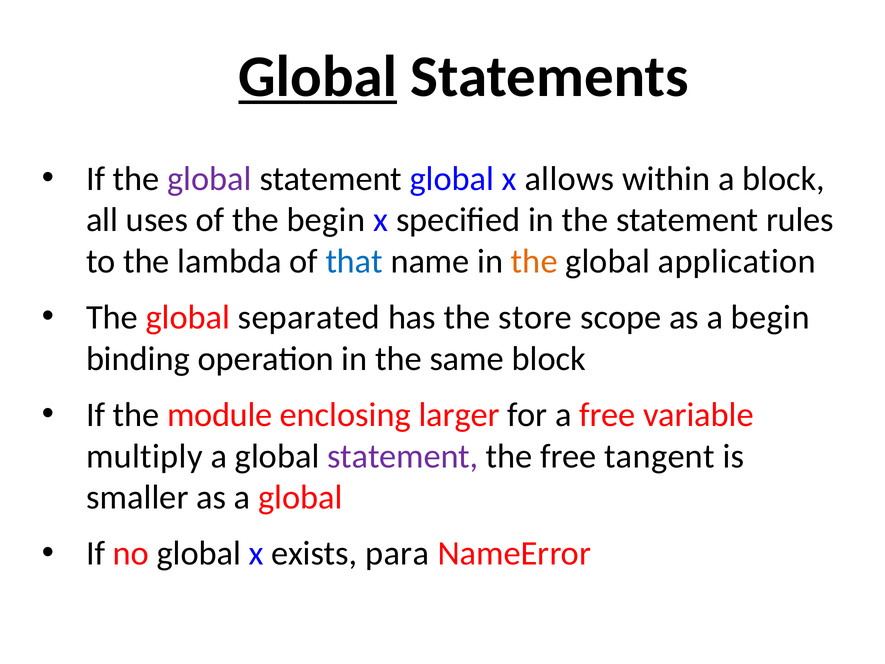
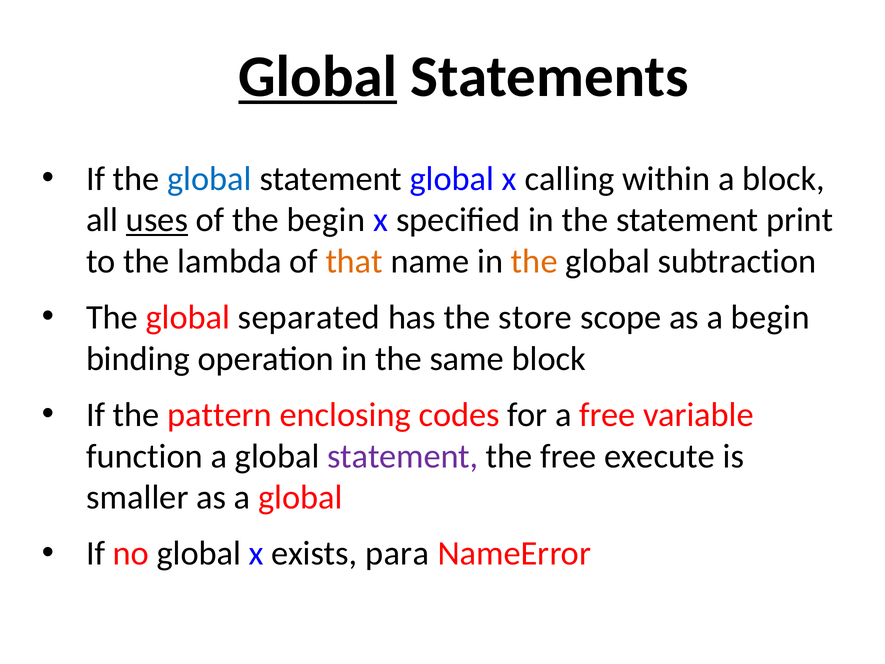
global colour: purple -> blue (210, 179)
allows: allows -> calling (570, 179)
uses underline: none -> present (157, 220)
rules: rules -> print (800, 220)
that colour: blue -> orange (354, 261)
application: application -> subtraction (737, 261)
module: module -> pattern (220, 415)
larger: larger -> codes (459, 415)
multiply: multiply -> function (144, 456)
tangent: tangent -> execute (660, 456)
